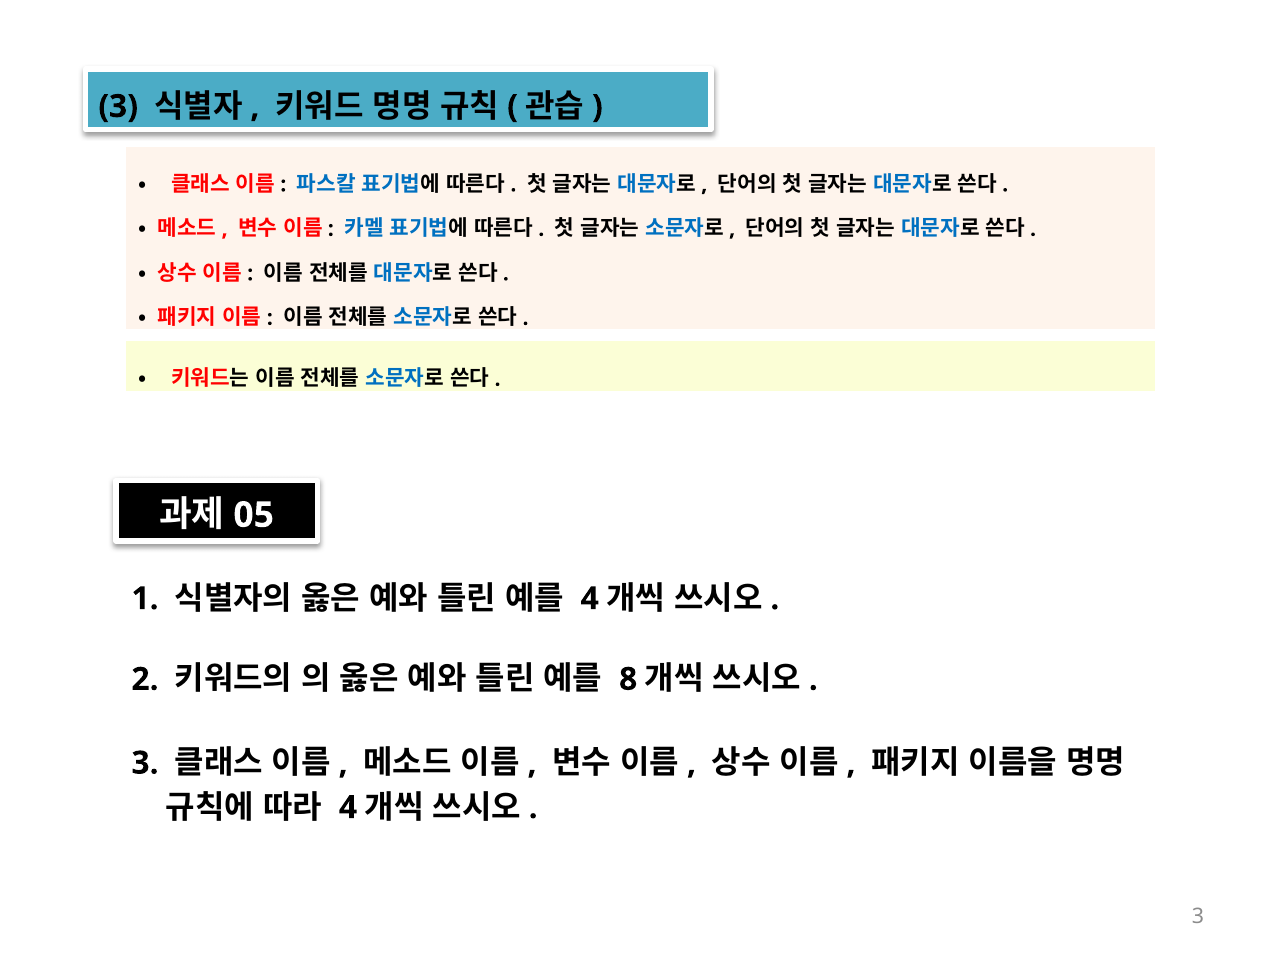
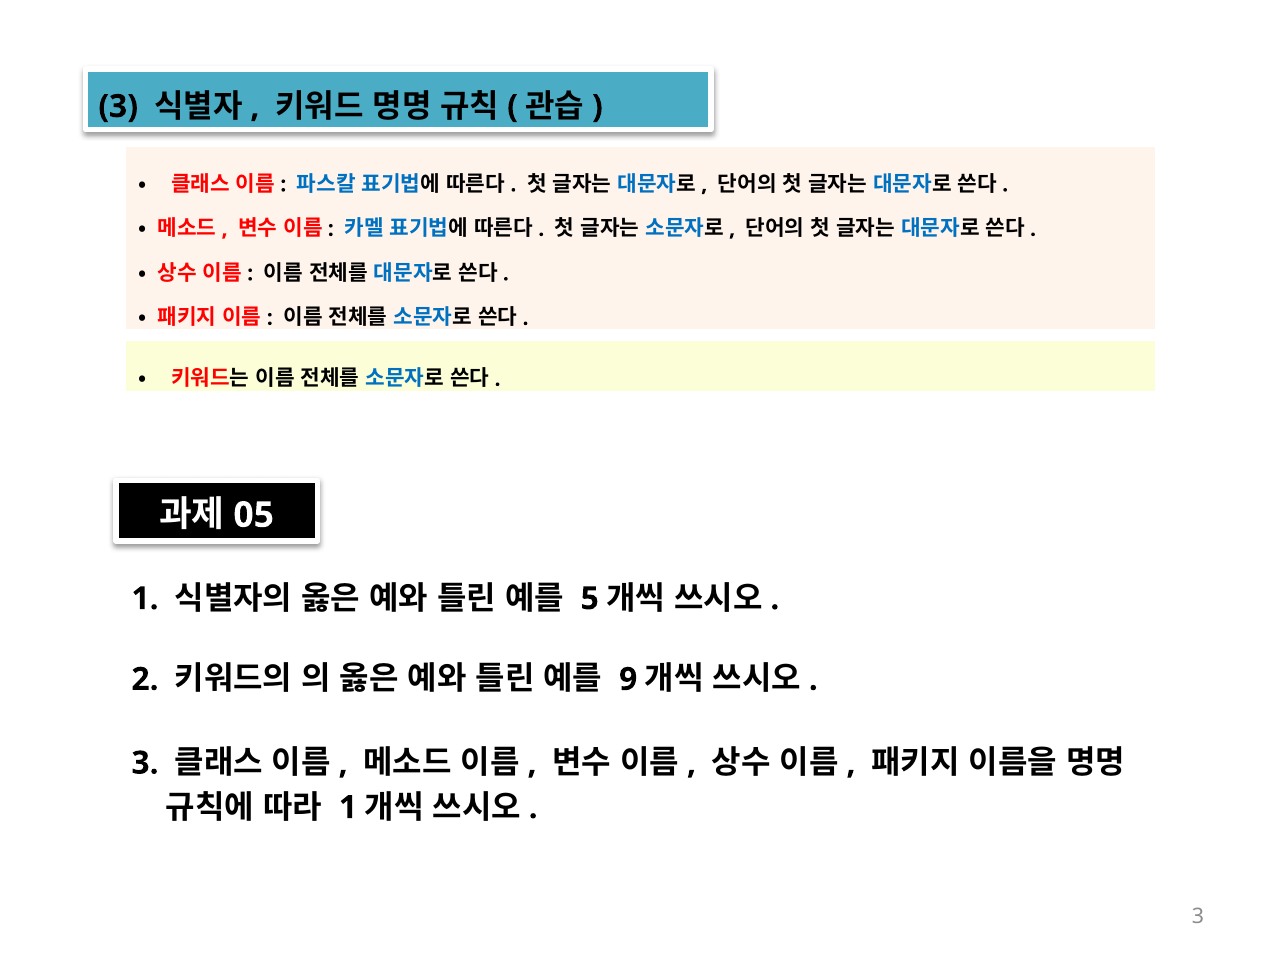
4: 4 -> 5 (590, 598)
8: 8 -> 9 (628, 679)
4: 4 -> 1 (348, 807)
